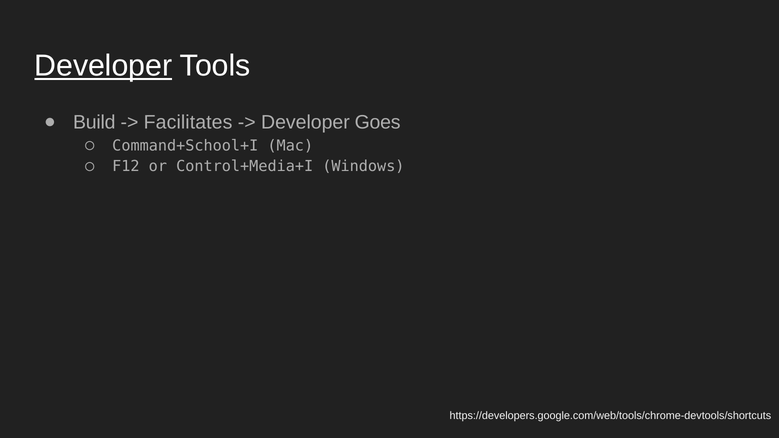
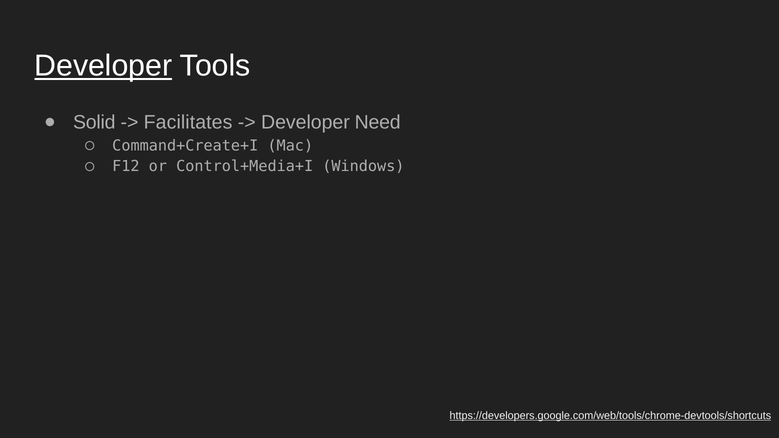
Build: Build -> Solid (94, 123)
Goes: Goes -> Need (378, 123)
Command+School+I: Command+School+I -> Command+Create+I (185, 146)
https://developers.google.com/web/tools/chrome-devtools/shortcuts underline: none -> present (610, 416)
